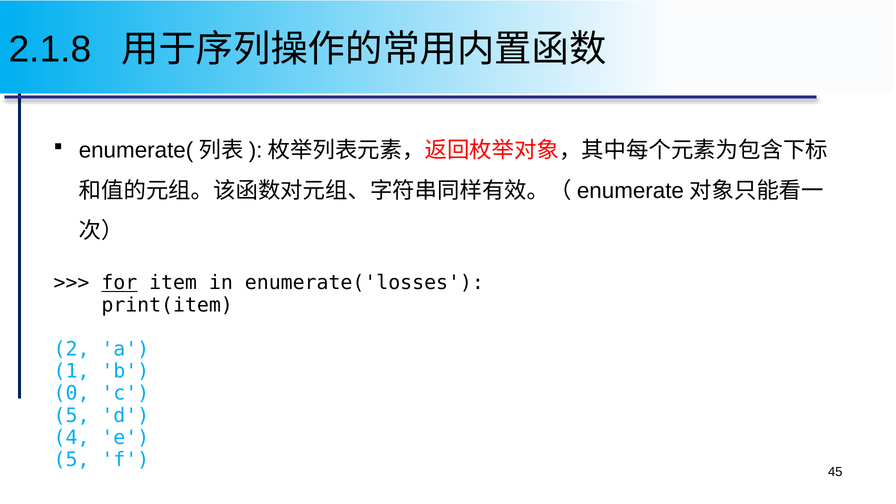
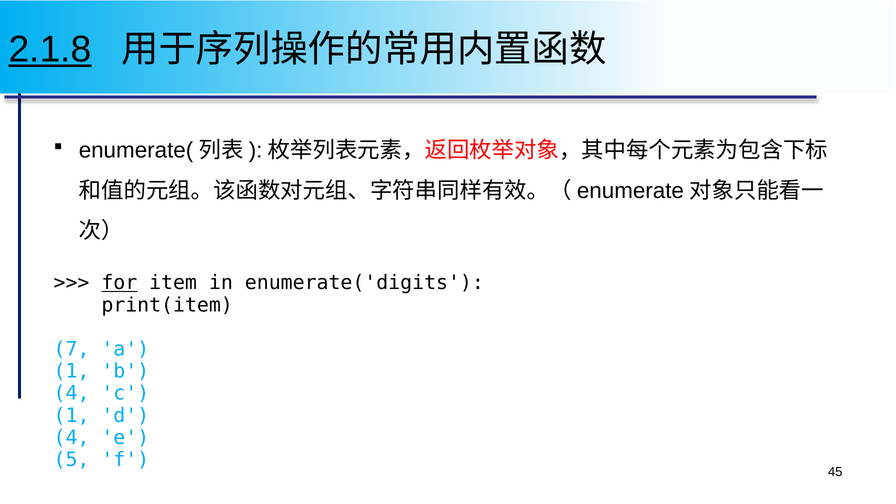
2.1.8 underline: none -> present (50, 50)
enumerate('losses: enumerate('losses -> enumerate('digits (364, 283)
2: 2 -> 7 (72, 349)
0: 0 -> 4 (72, 393)
5: 5 -> 1 (72, 416)
